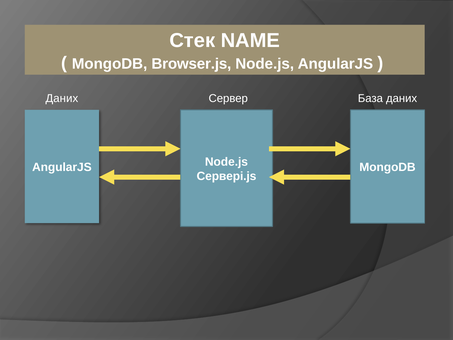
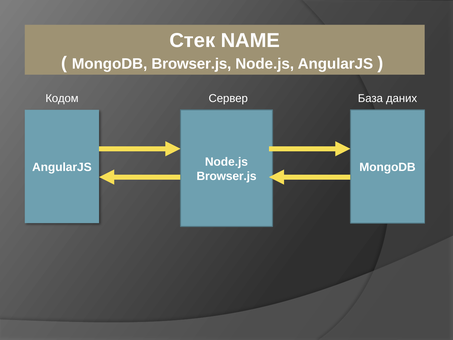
Даних: Даних -> Кодом (62, 98)
Сервері.js: Сервері.js -> Browser.js (227, 176)
